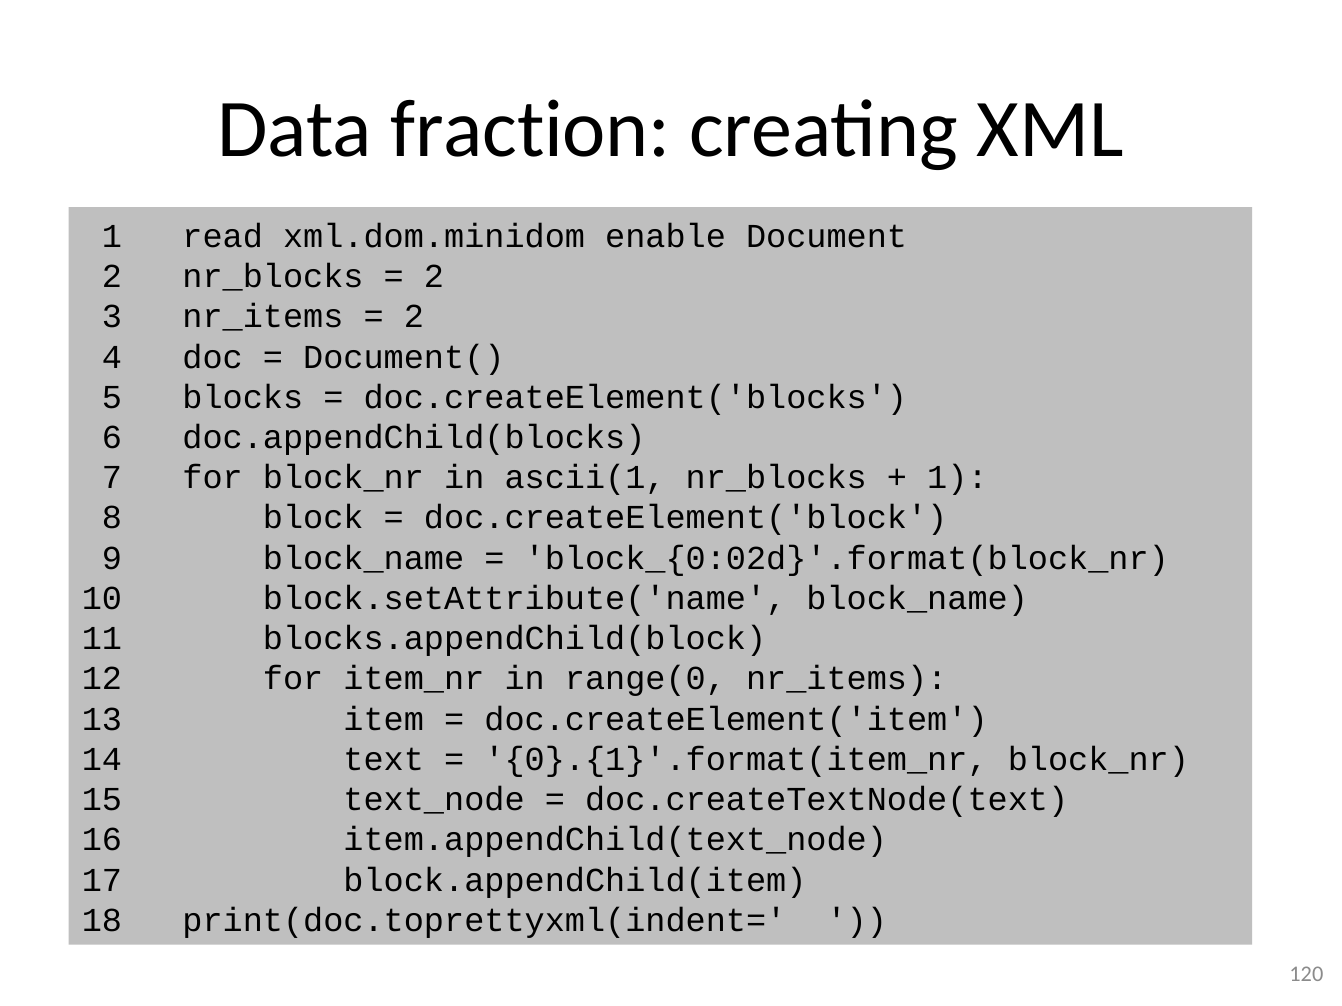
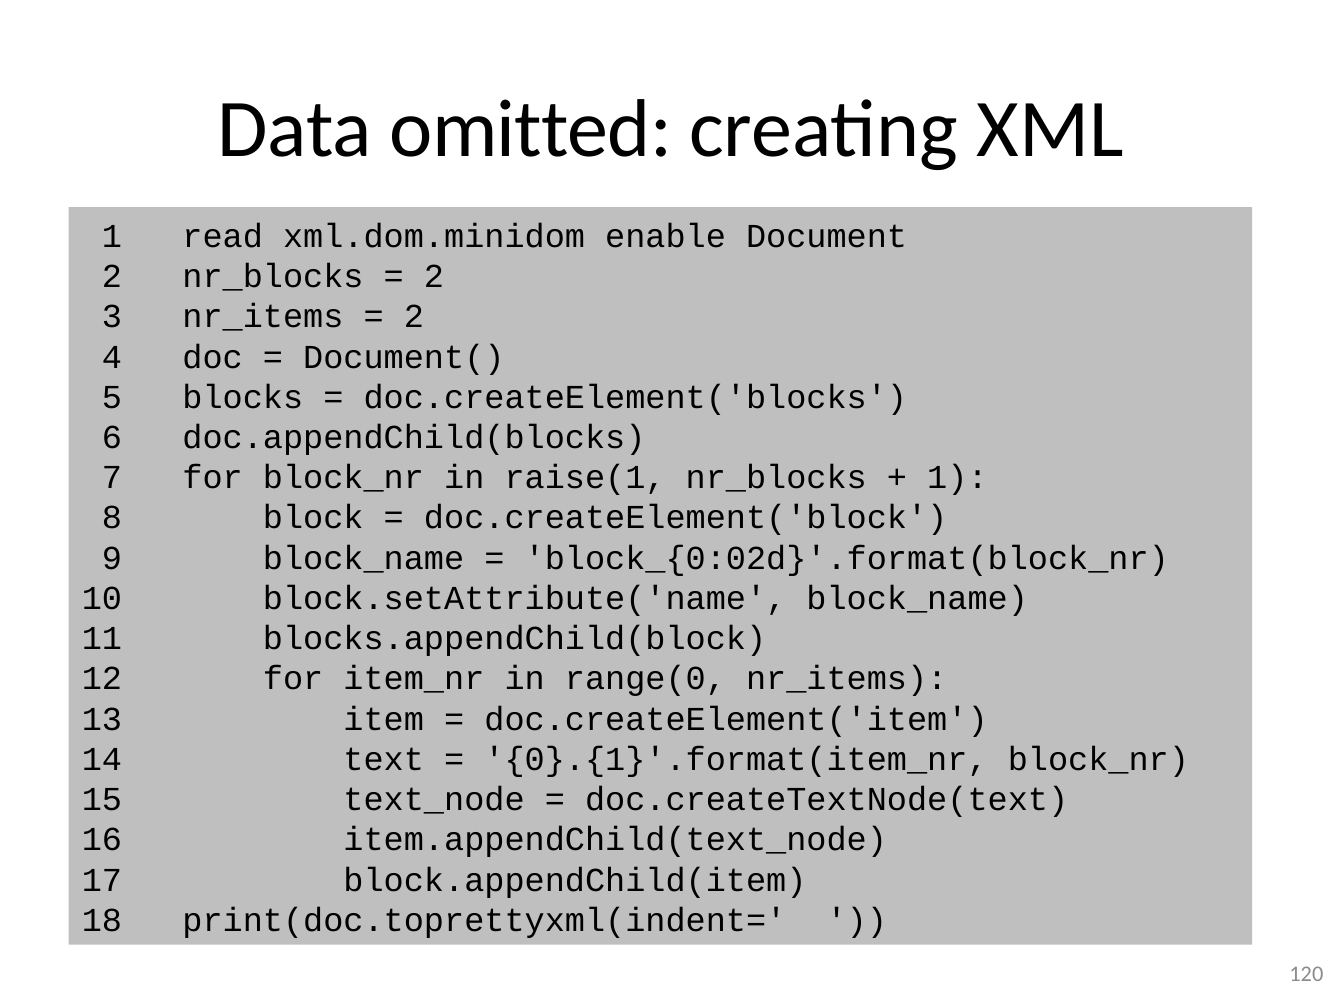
fraction: fraction -> omitted (531, 130)
ascii(1: ascii(1 -> raise(1 (585, 478)
